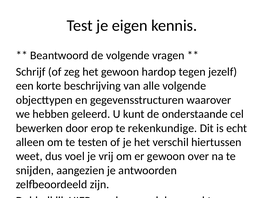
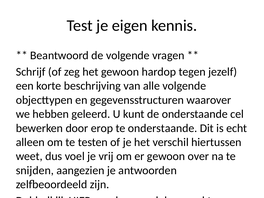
te rekenkundige: rekenkundige -> onderstaande (163, 128)
